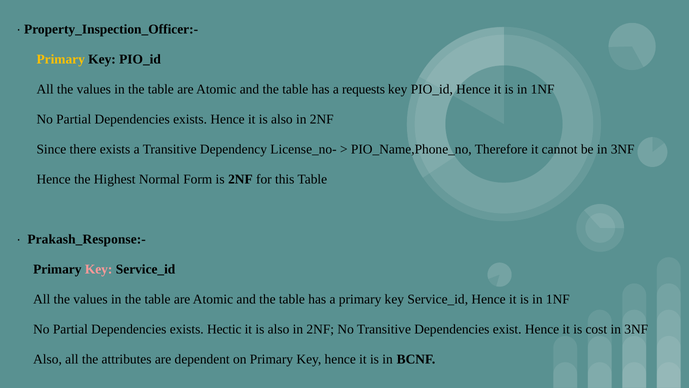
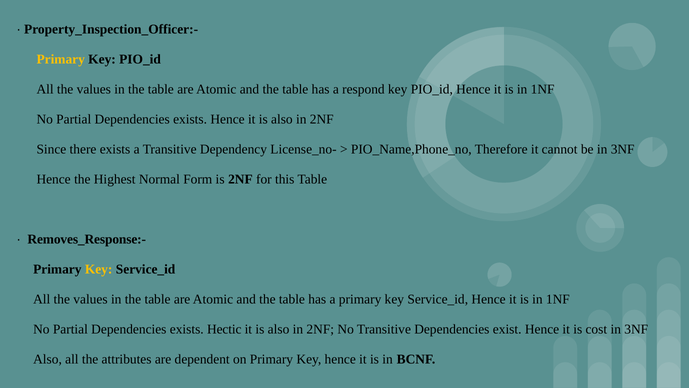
requests: requests -> respond (363, 89)
Prakash_Response:-: Prakash_Response:- -> Removes_Response:- (87, 239)
Key colour: pink -> yellow (99, 269)
